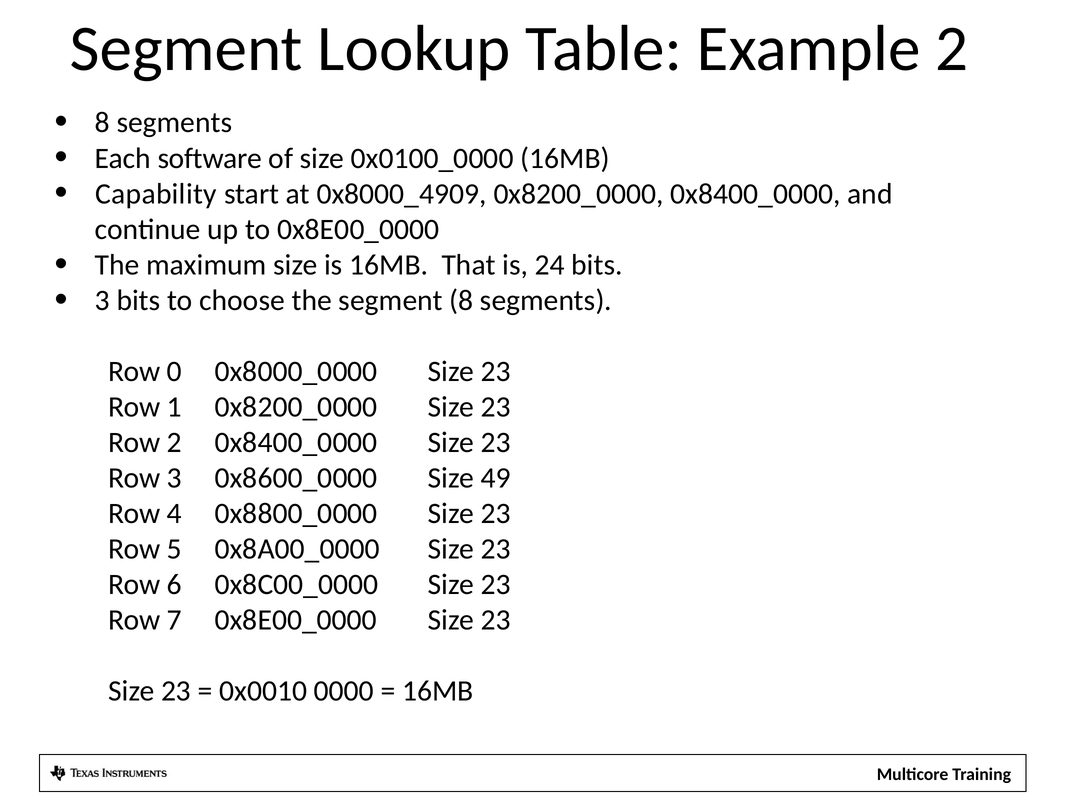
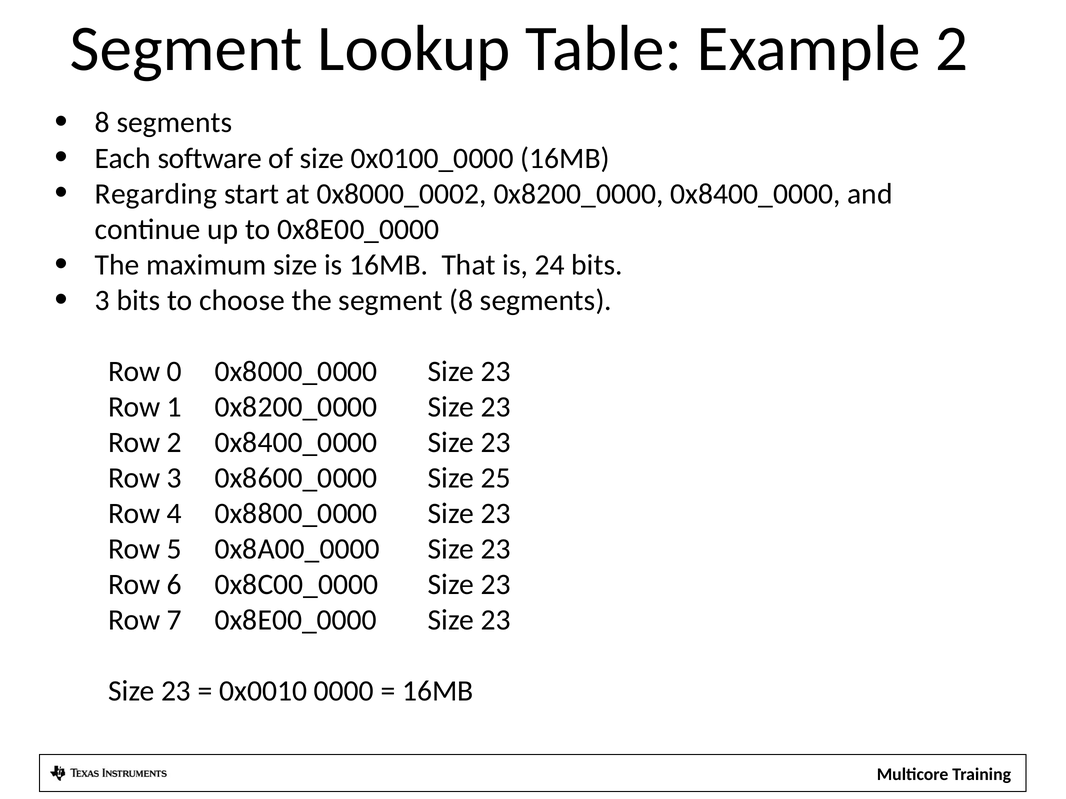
Capability: Capability -> Regarding (156, 194)
0x8000_4909: 0x8000_4909 -> 0x8000_0002 (402, 194)
49: 49 -> 25 (496, 478)
